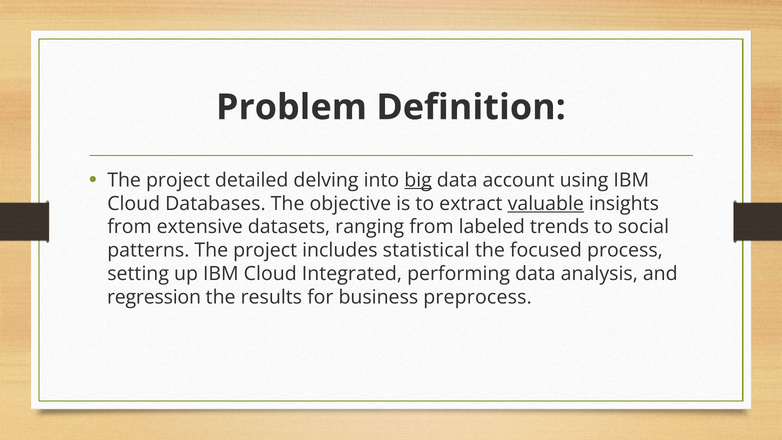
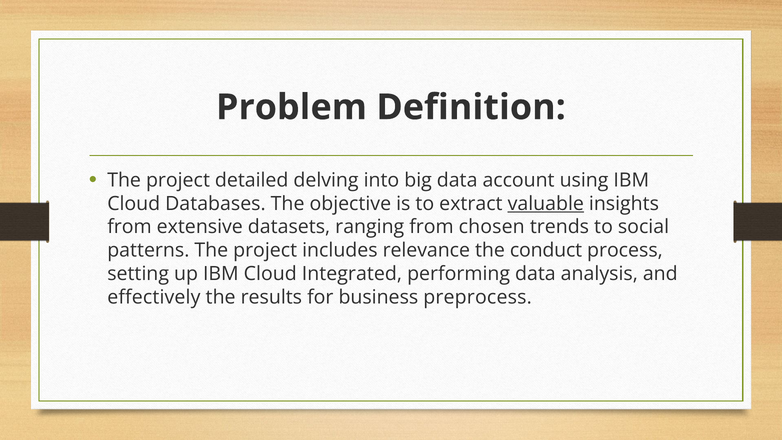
big underline: present -> none (418, 180)
labeled: labeled -> chosen (492, 227)
statistical: statistical -> relevance (426, 250)
focused: focused -> conduct (546, 250)
regression: regression -> effectively (154, 297)
